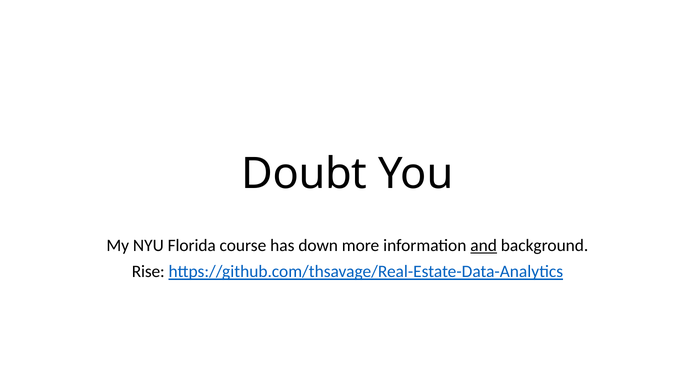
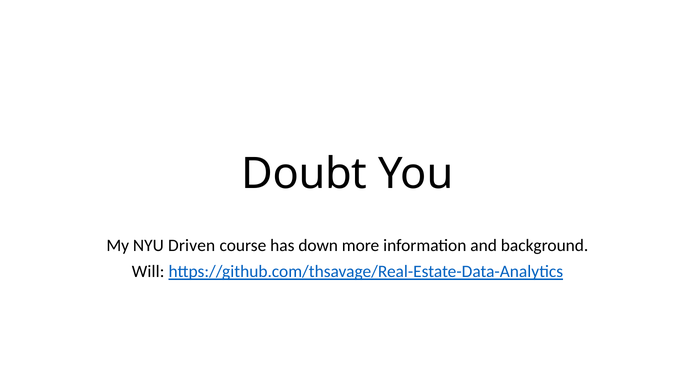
Florida: Florida -> Driven (192, 245)
and underline: present -> none (484, 245)
Rise: Rise -> Will (148, 272)
